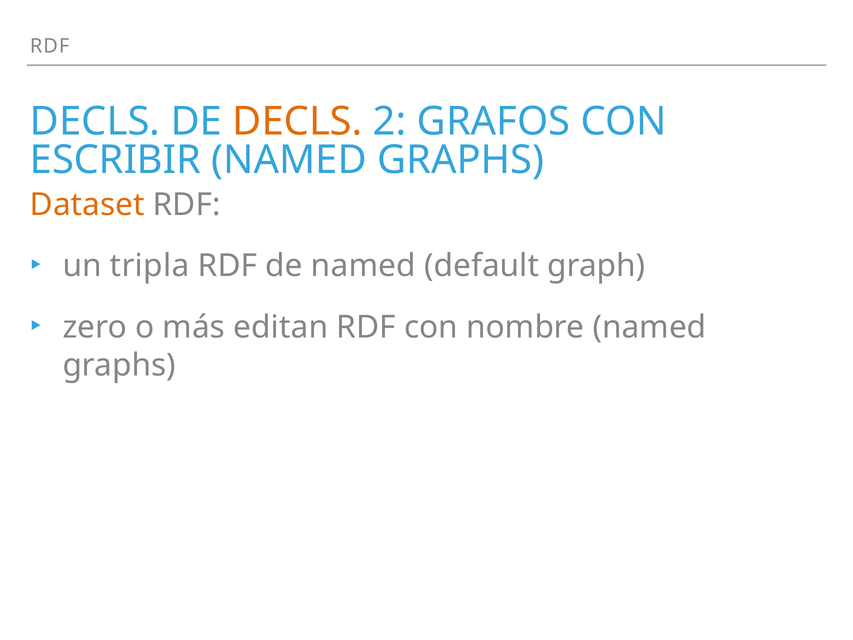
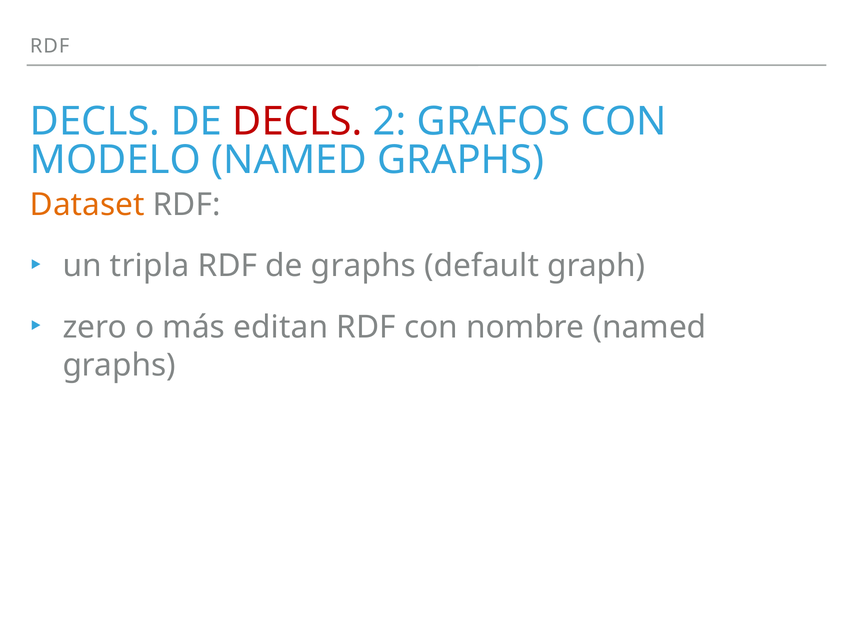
DECLS colour: orange -> red (297, 122)
ESCRIBIR: ESCRIBIR -> MODELO (115, 160)
de named: named -> graphs (363, 266)
